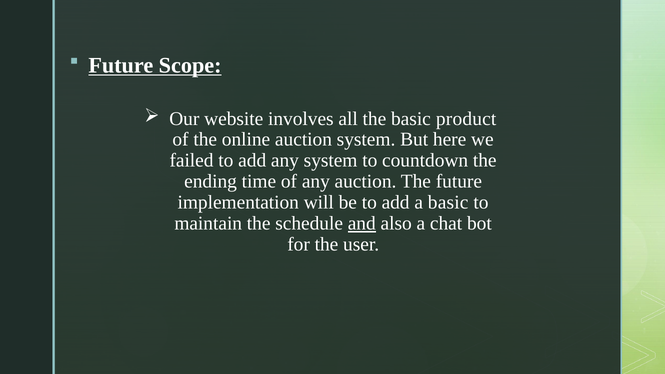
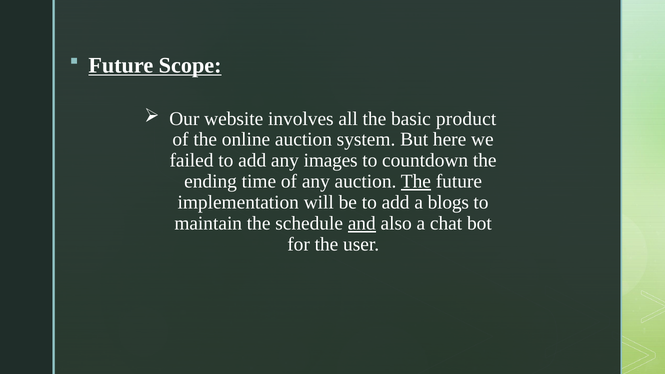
any system: system -> images (331, 161)
The underline: none -> present (416, 182)
a basic: basic -> blogs (448, 202)
